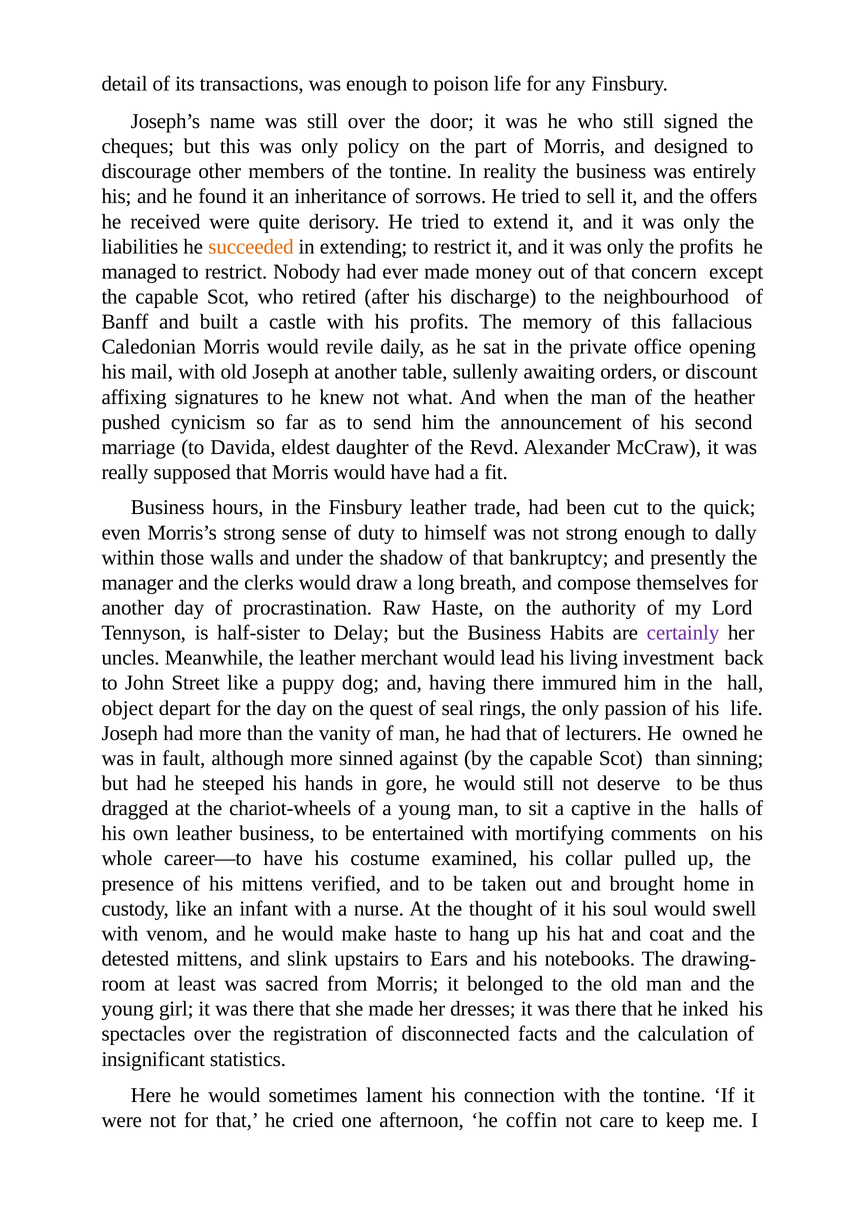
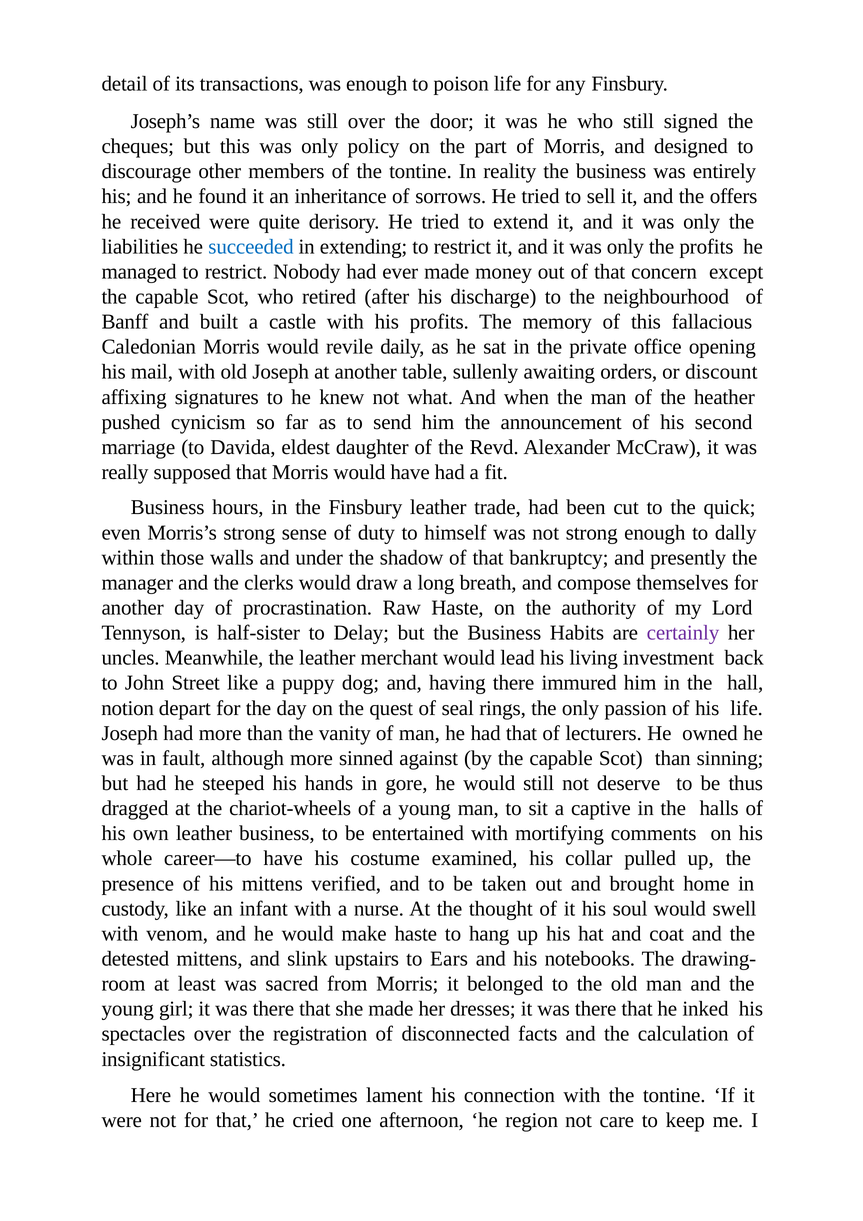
succeeded colour: orange -> blue (251, 247)
object: object -> notion (128, 708)
coffin: coffin -> region (532, 1120)
